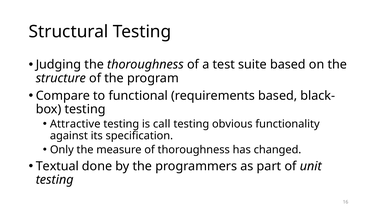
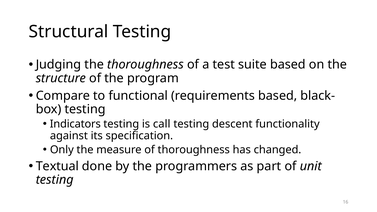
Attractive: Attractive -> Indicators (75, 124)
obvious: obvious -> descent (232, 124)
